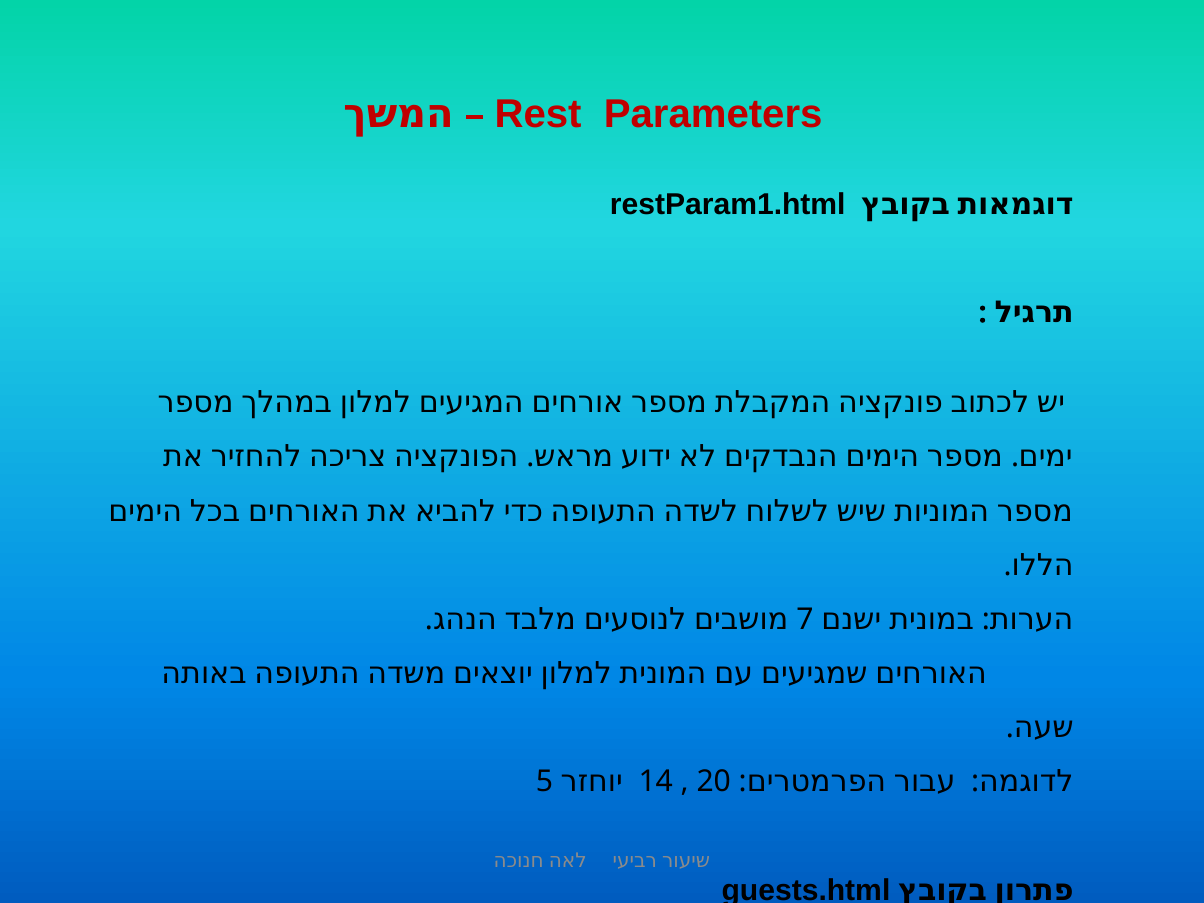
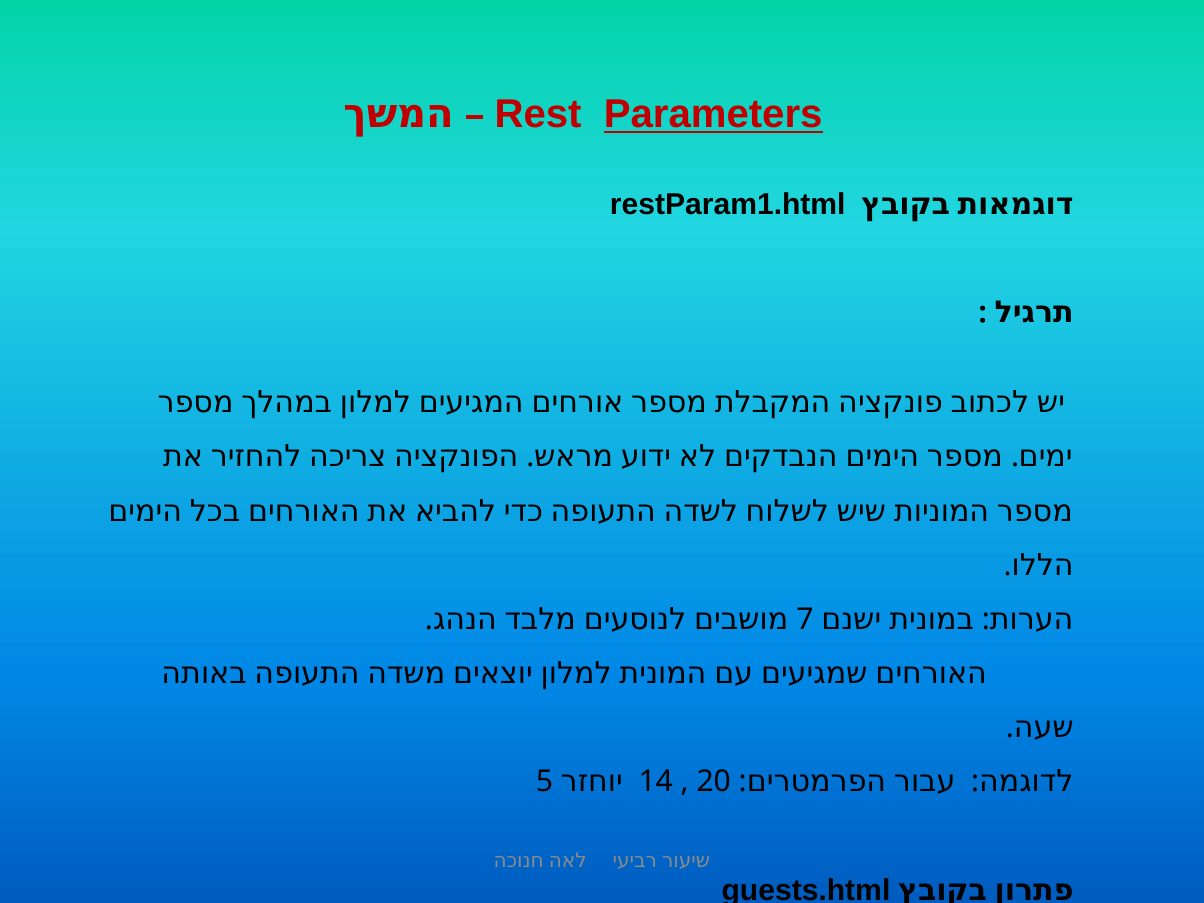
Parameters underline: none -> present (713, 114)
